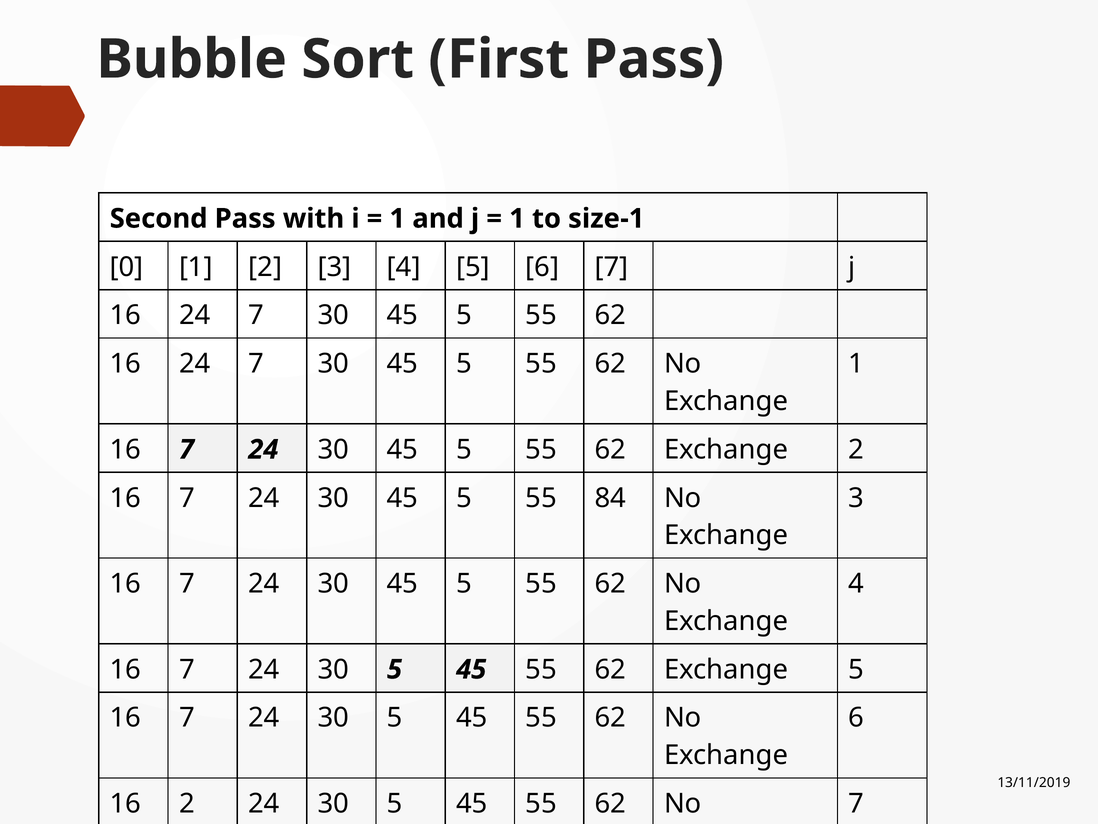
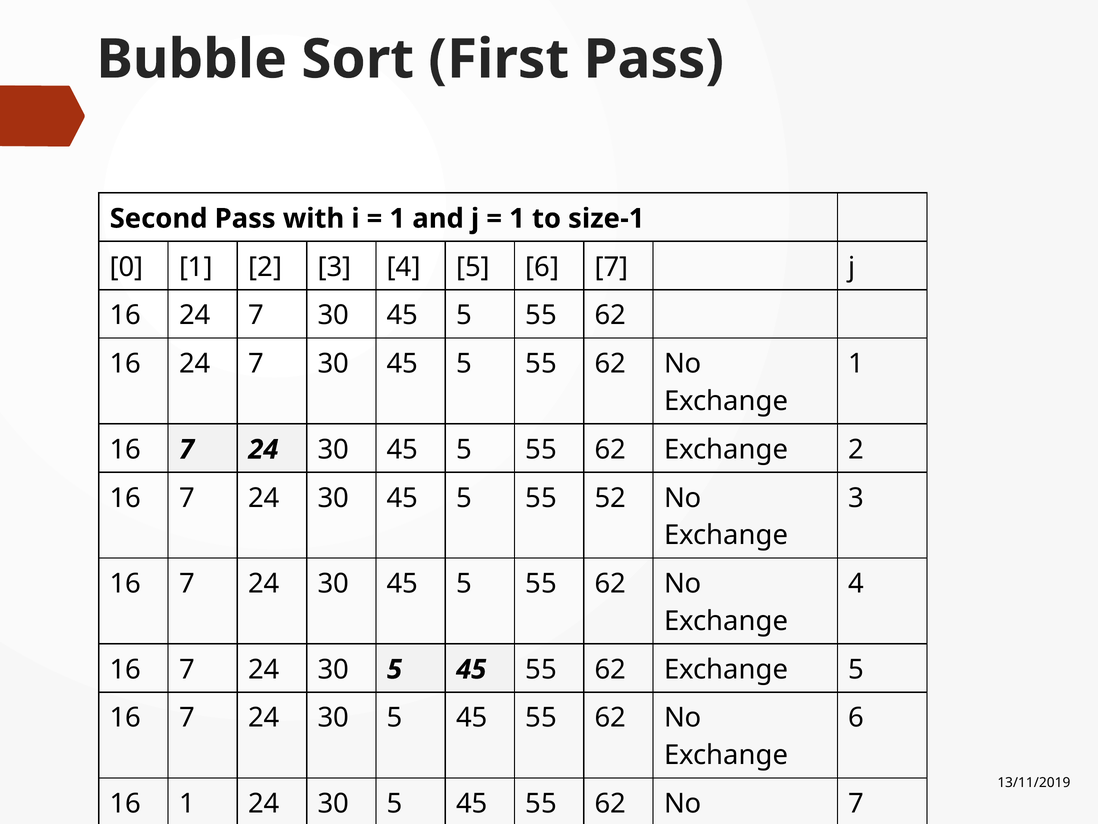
84: 84 -> 52 (610, 498)
16 2: 2 -> 1 (187, 803)
